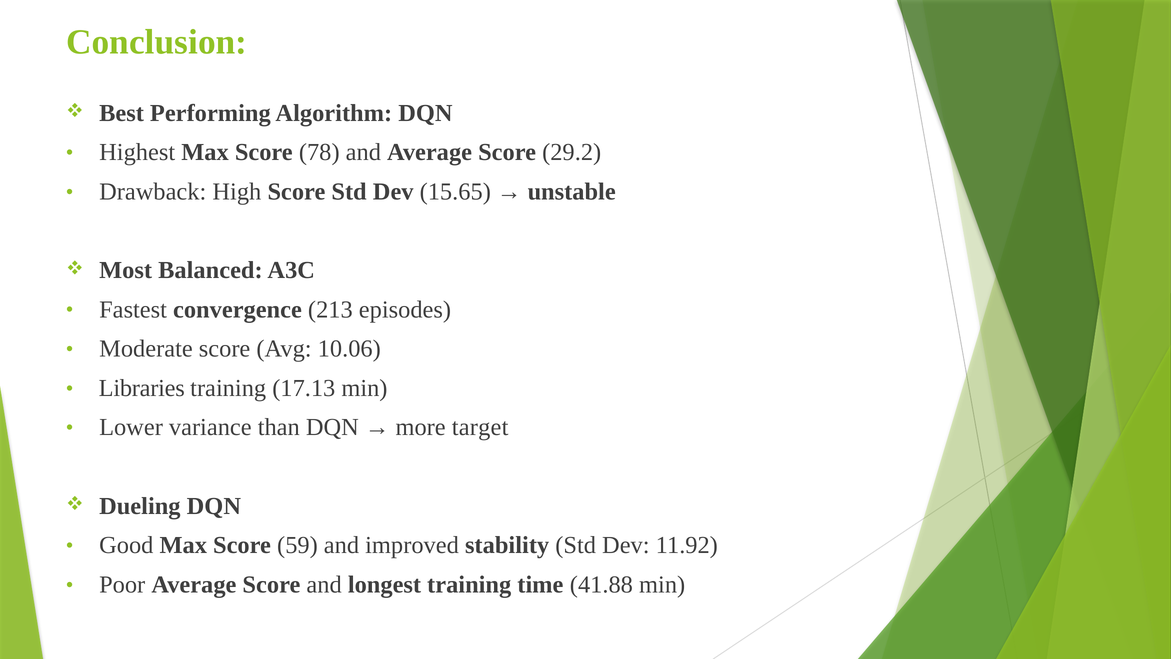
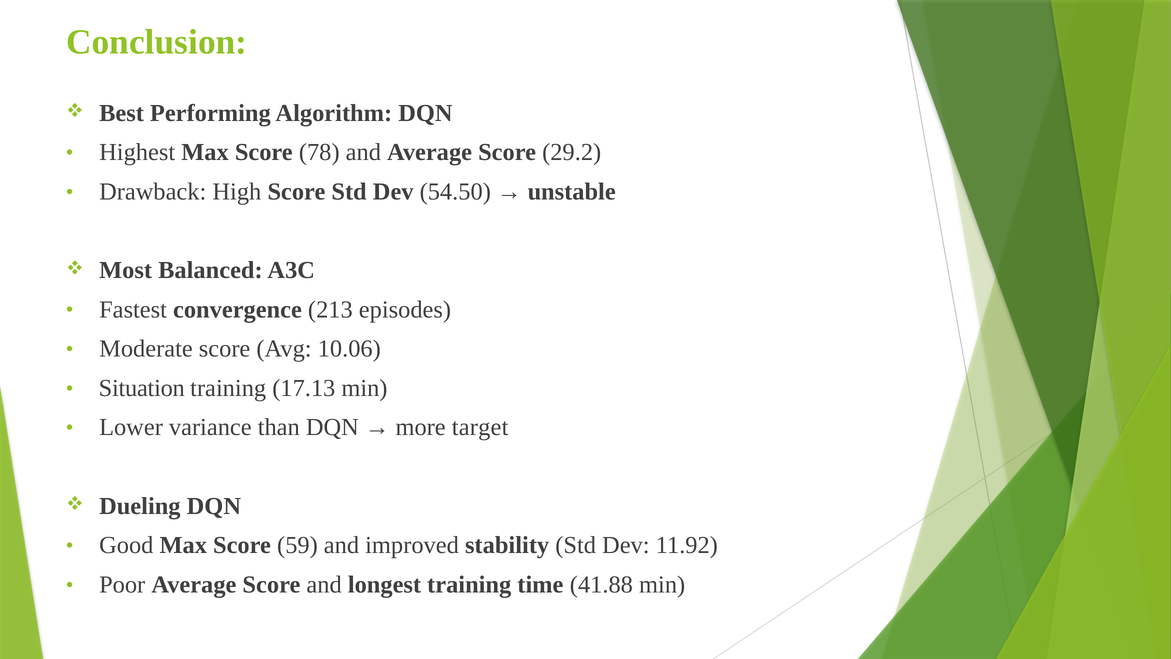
15.65: 15.65 -> 54.50 (455, 192)
Libraries: Libraries -> Situation (142, 388)
